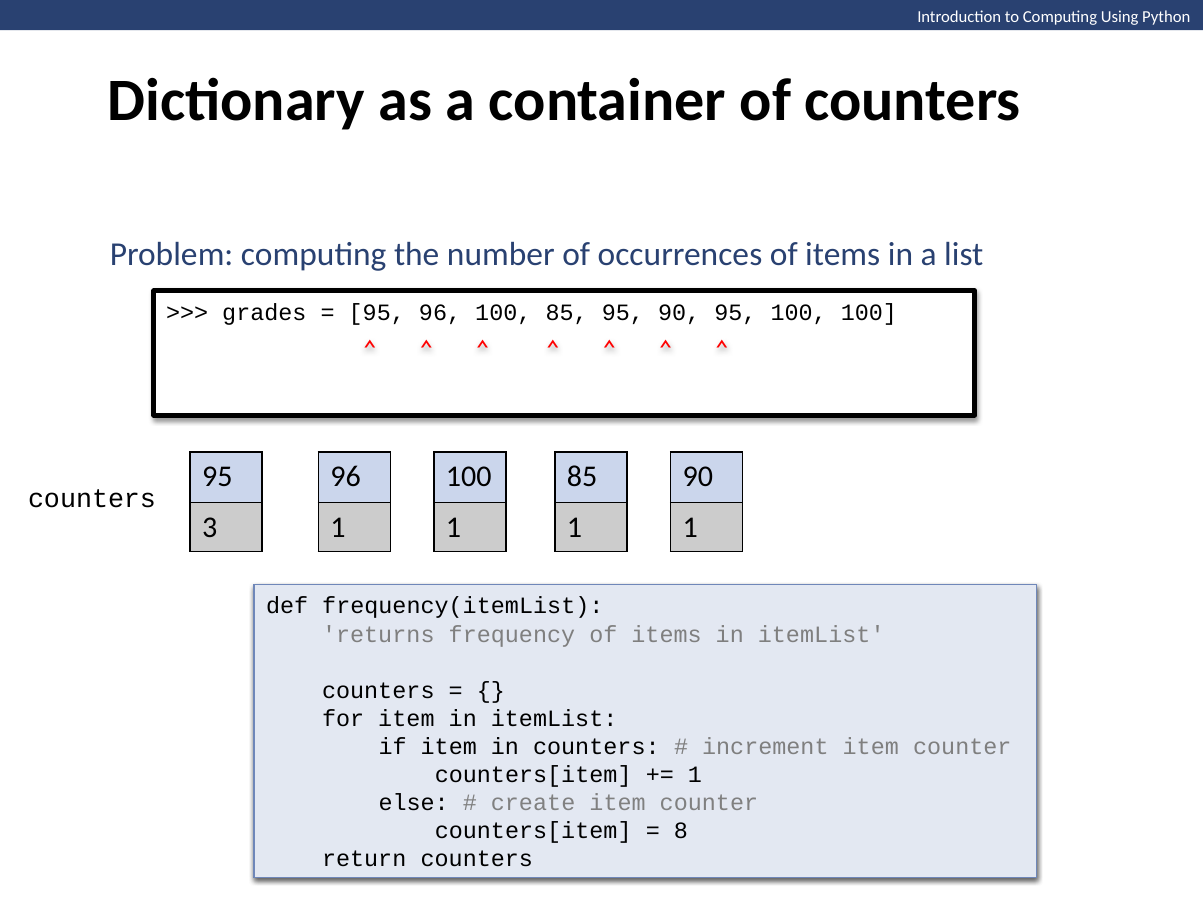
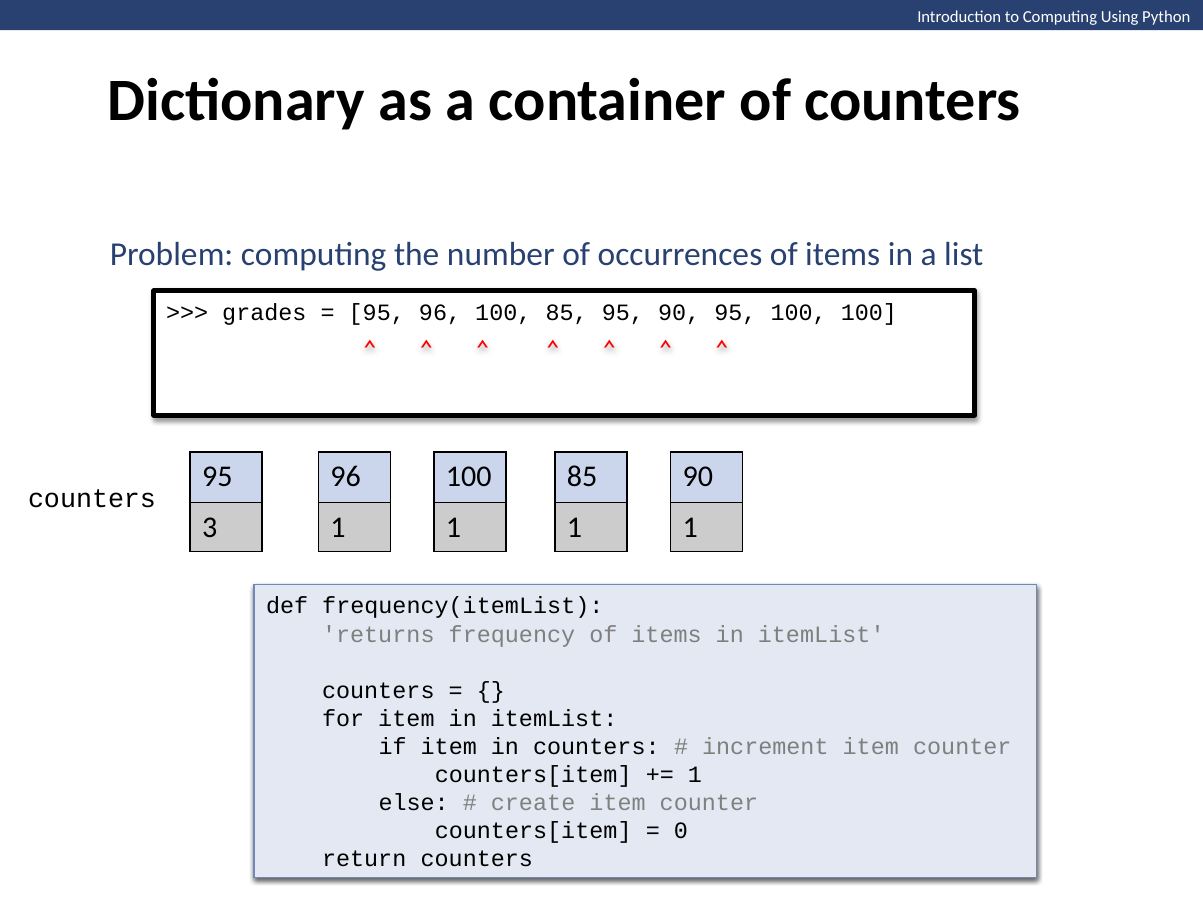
8: 8 -> 0 (681, 831)
